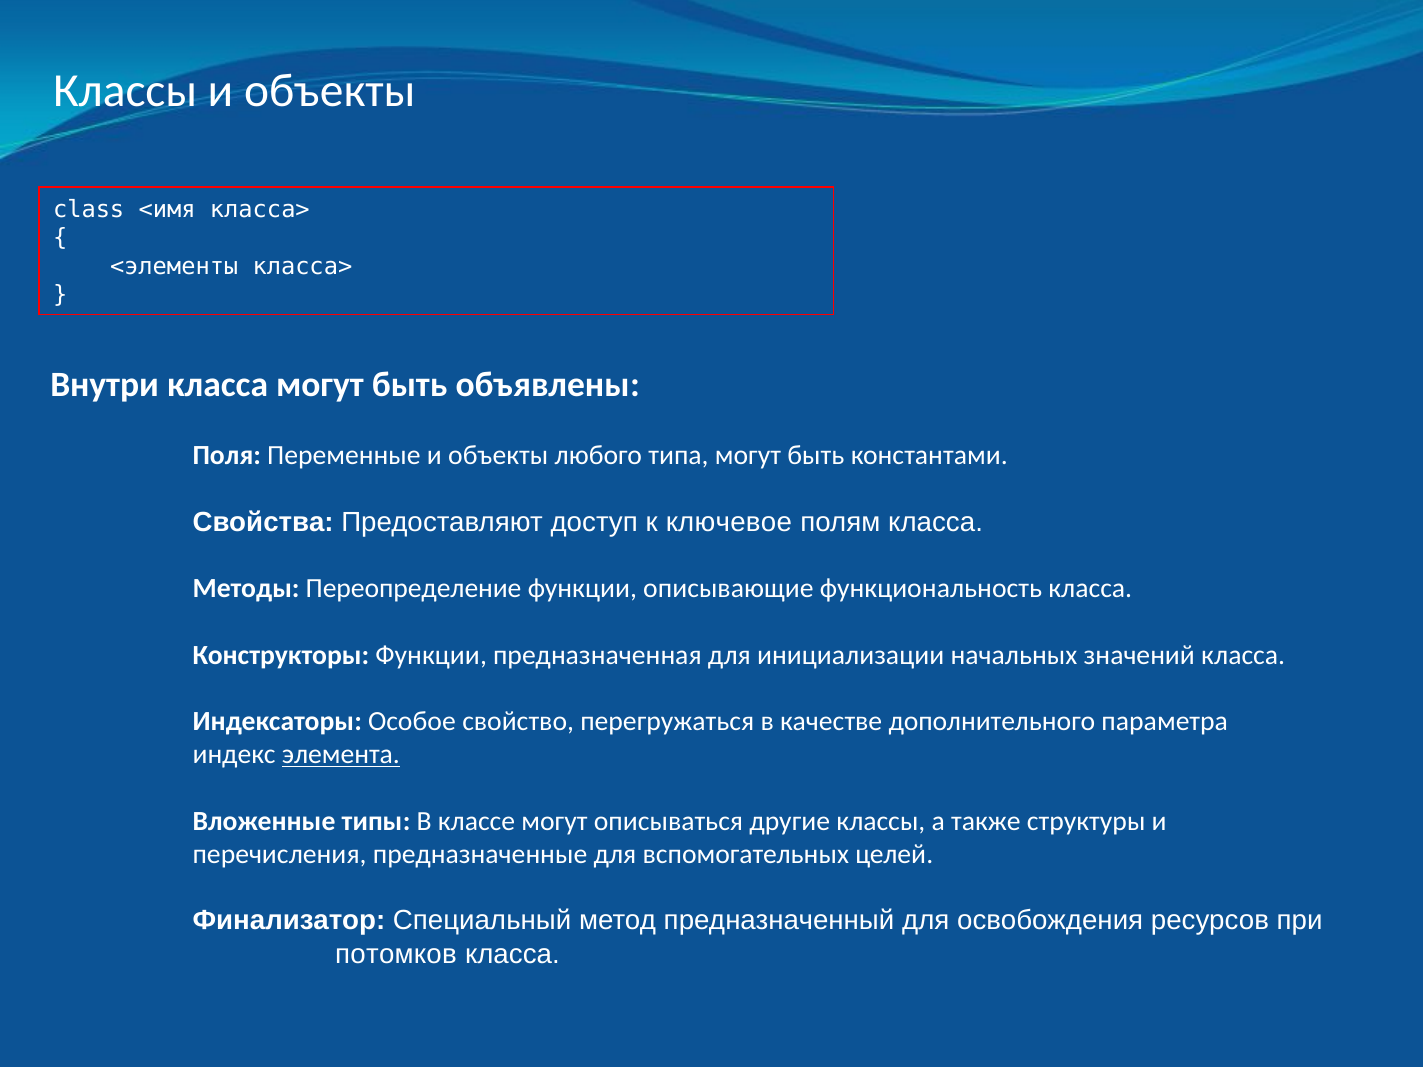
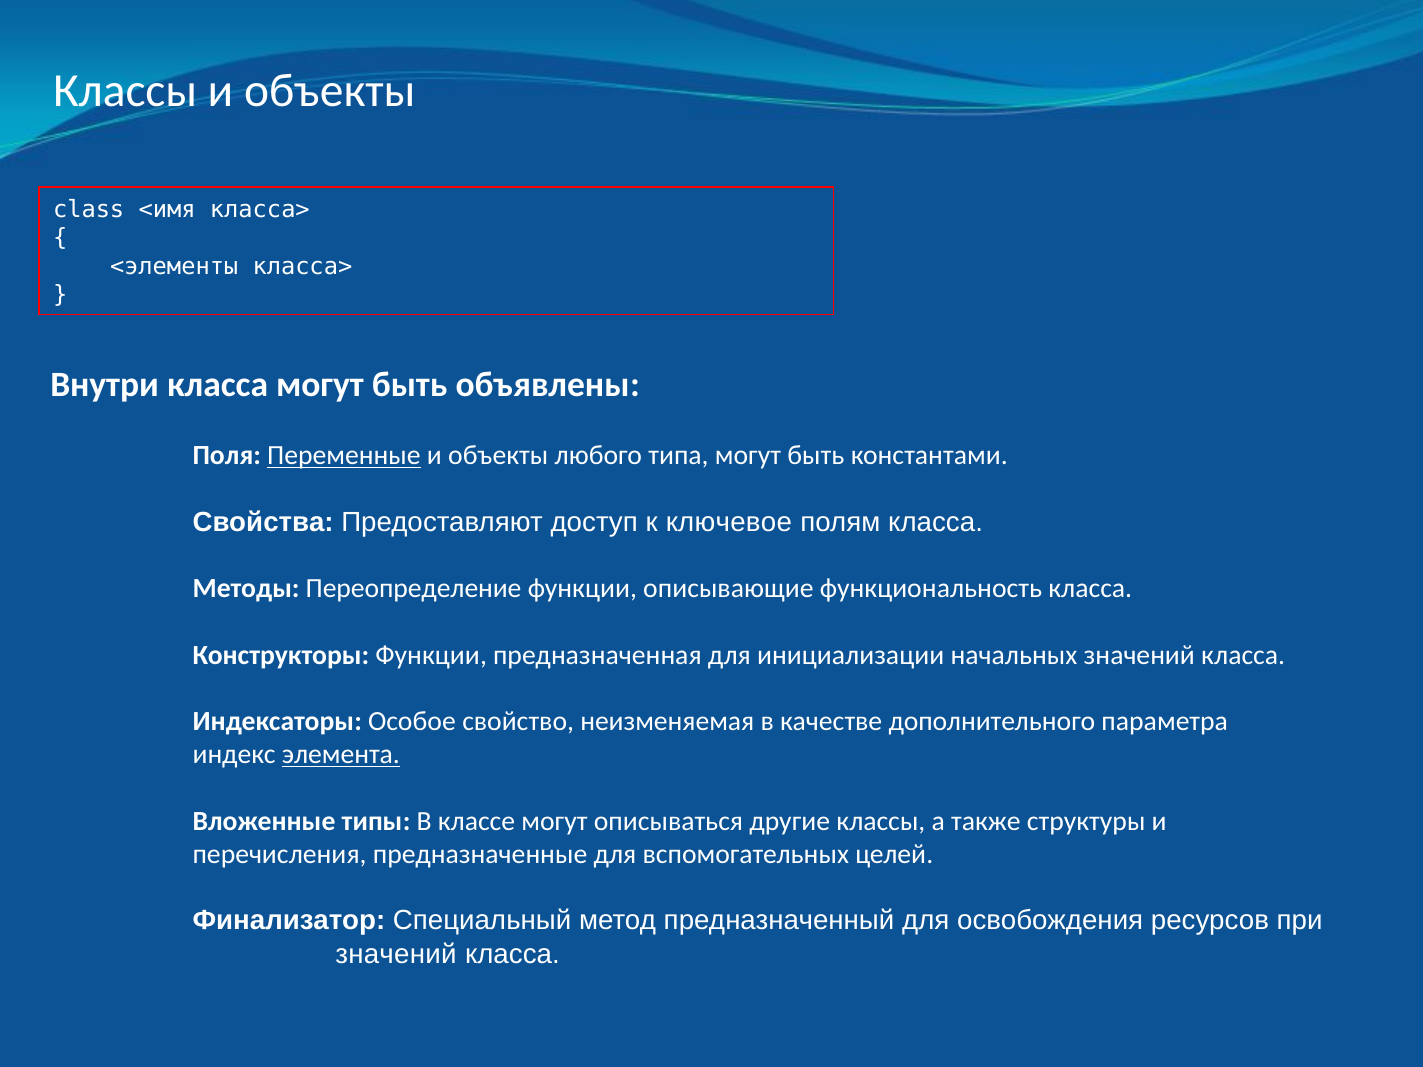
Переменные underline: none -> present (344, 456)
перегружаться: перегружаться -> неизменяемая (667, 722)
потомков: потомков -> значений (396, 954)
